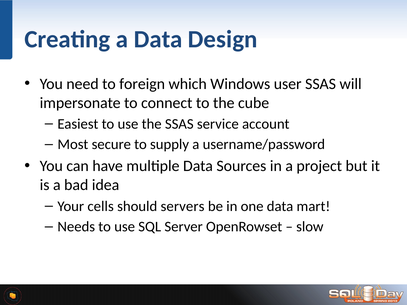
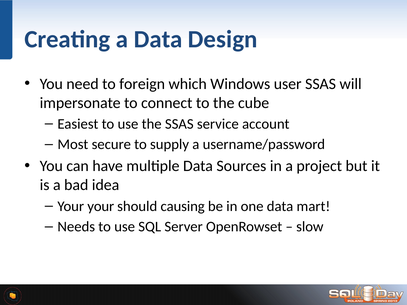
Your cells: cells -> your (101, 206)
servers: servers -> causing (183, 206)
